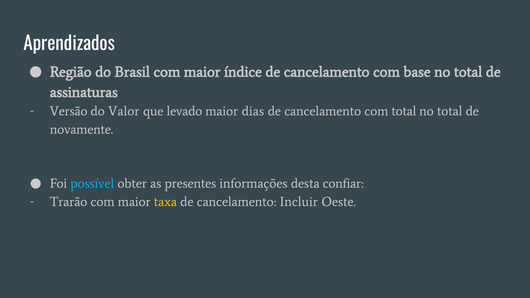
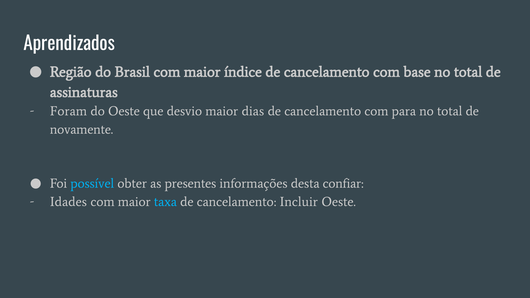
Versão: Versão -> Foram (68, 111)
do Valor: Valor -> Oeste (124, 111)
levado: levado -> desvio (184, 111)
com total: total -> para (404, 111)
Trarão: Trarão -> Idades (68, 202)
taxa colour: yellow -> light blue (165, 202)
